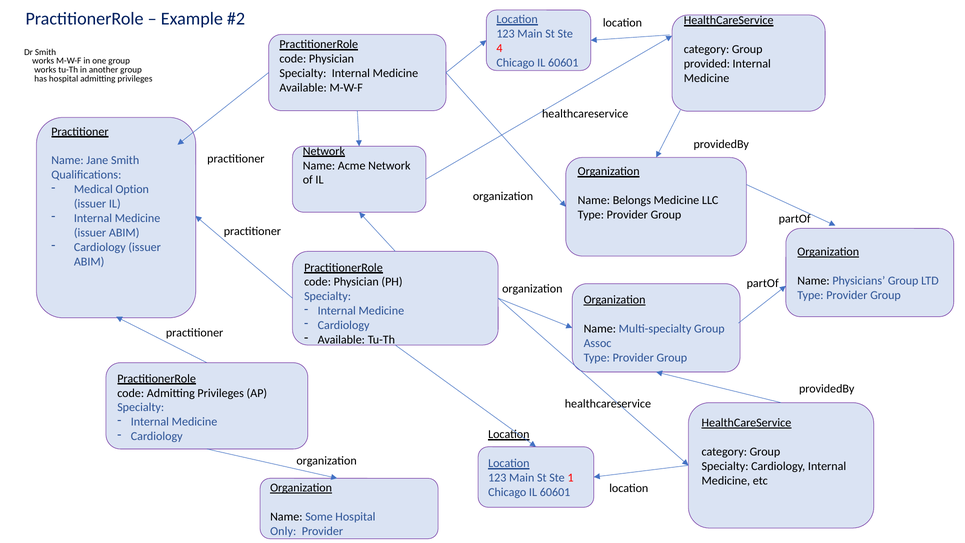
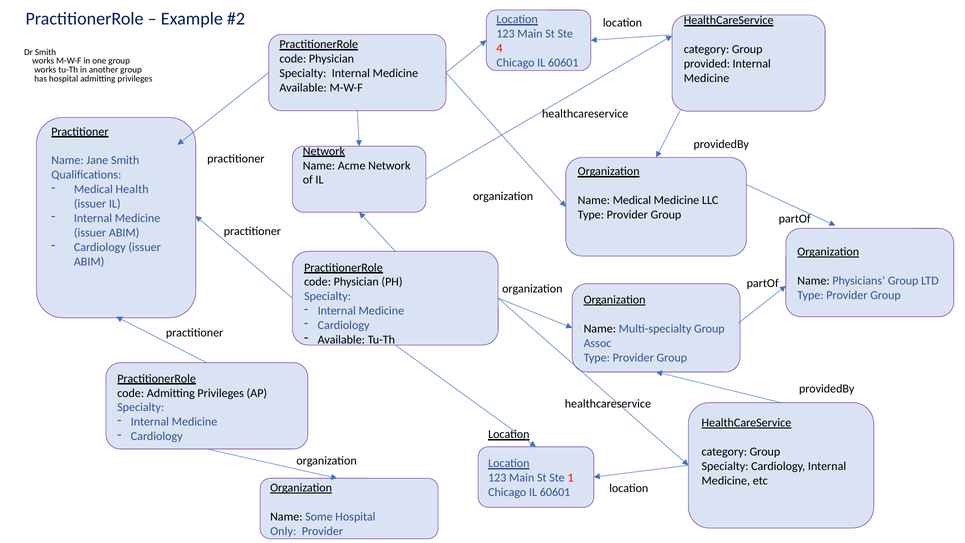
Option: Option -> Health (132, 189)
Name Belongs: Belongs -> Medical (632, 200)
